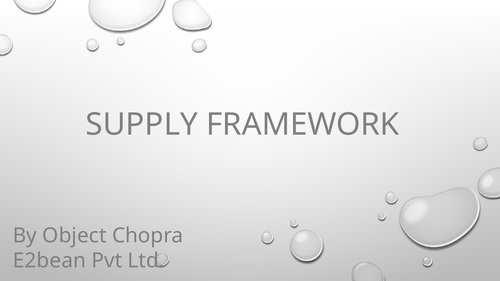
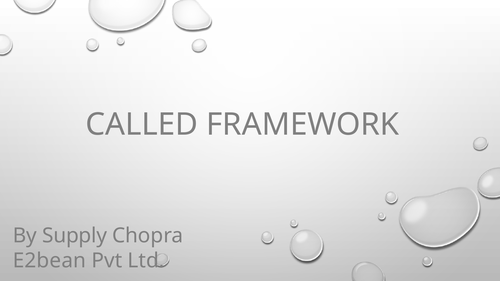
SUPPLY: SUPPLY -> CALLED (142, 125)
Object: Object -> Supply (75, 236)
